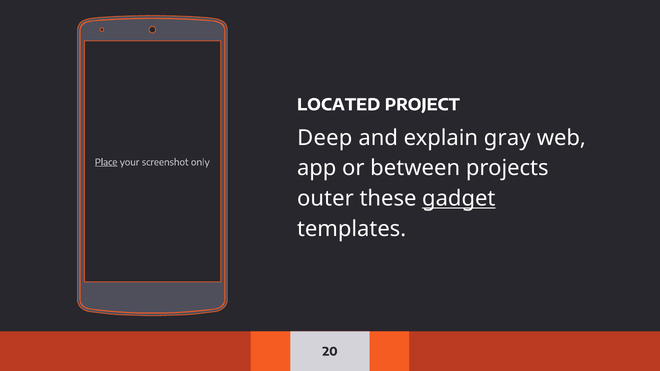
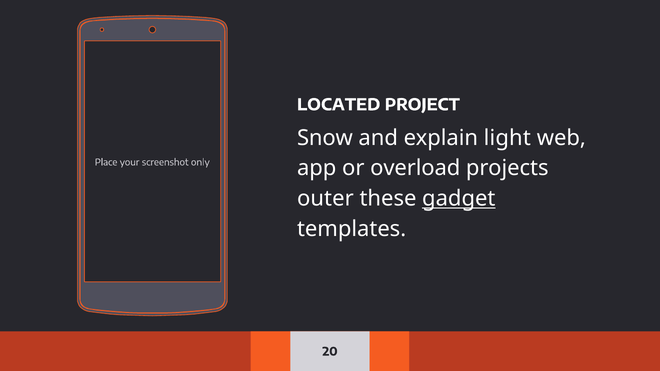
Deep: Deep -> Snow (325, 138)
gray: gray -> light (507, 138)
Place underline: present -> none (106, 162)
between: between -> overload (415, 168)
